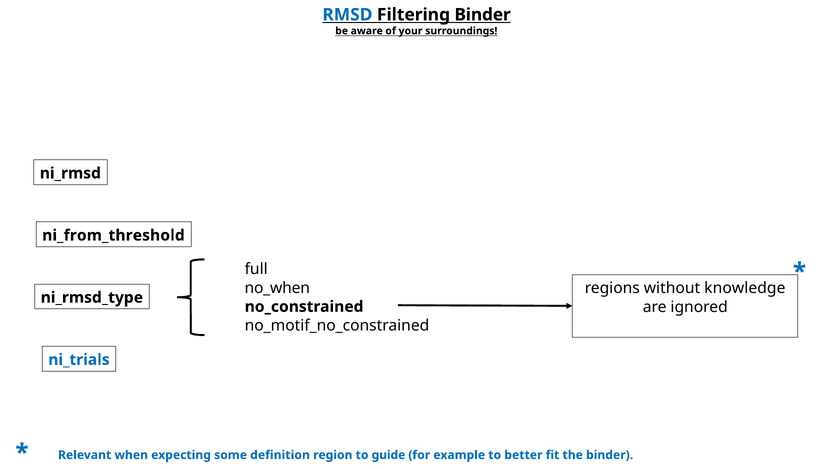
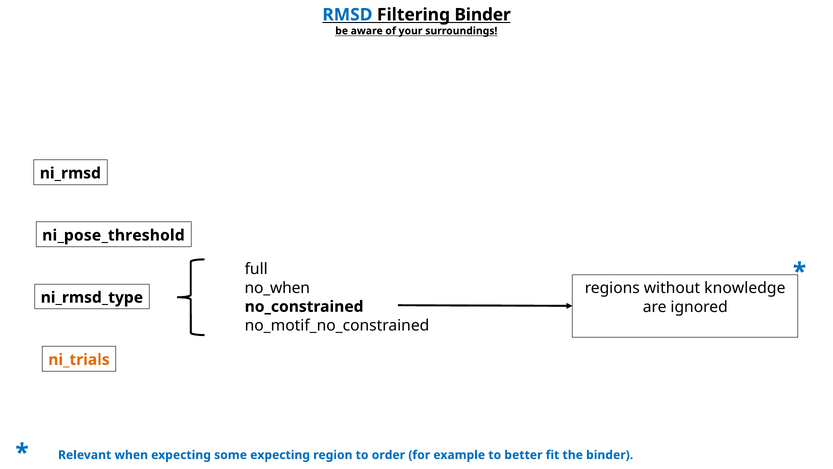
ni_from_threshold: ni_from_threshold -> ni_pose_threshold (113, 235)
ni_trials colour: blue -> orange (79, 359)
some definition: definition -> expecting (280, 455)
guide: guide -> order (388, 455)
